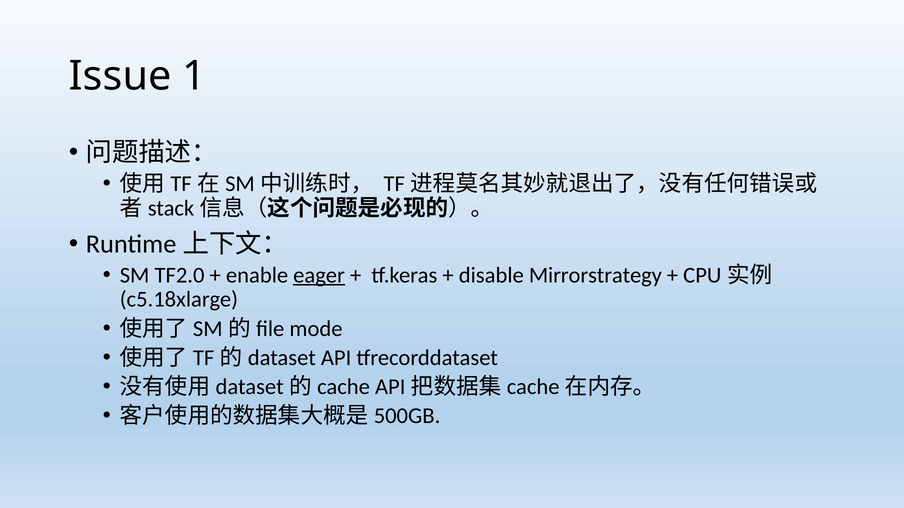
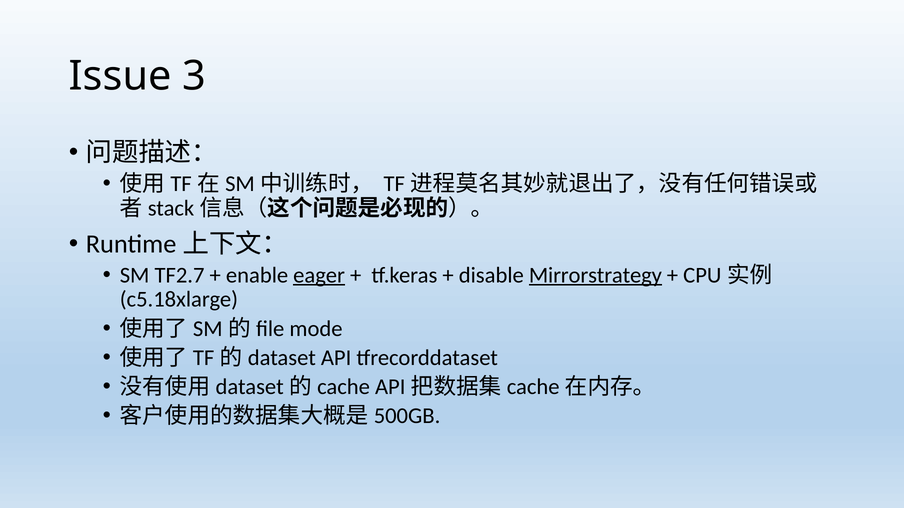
1: 1 -> 3 (194, 76)
TF2.0: TF2.0 -> TF2.7 (180, 275)
Mirrorstrategy underline: none -> present (595, 275)
